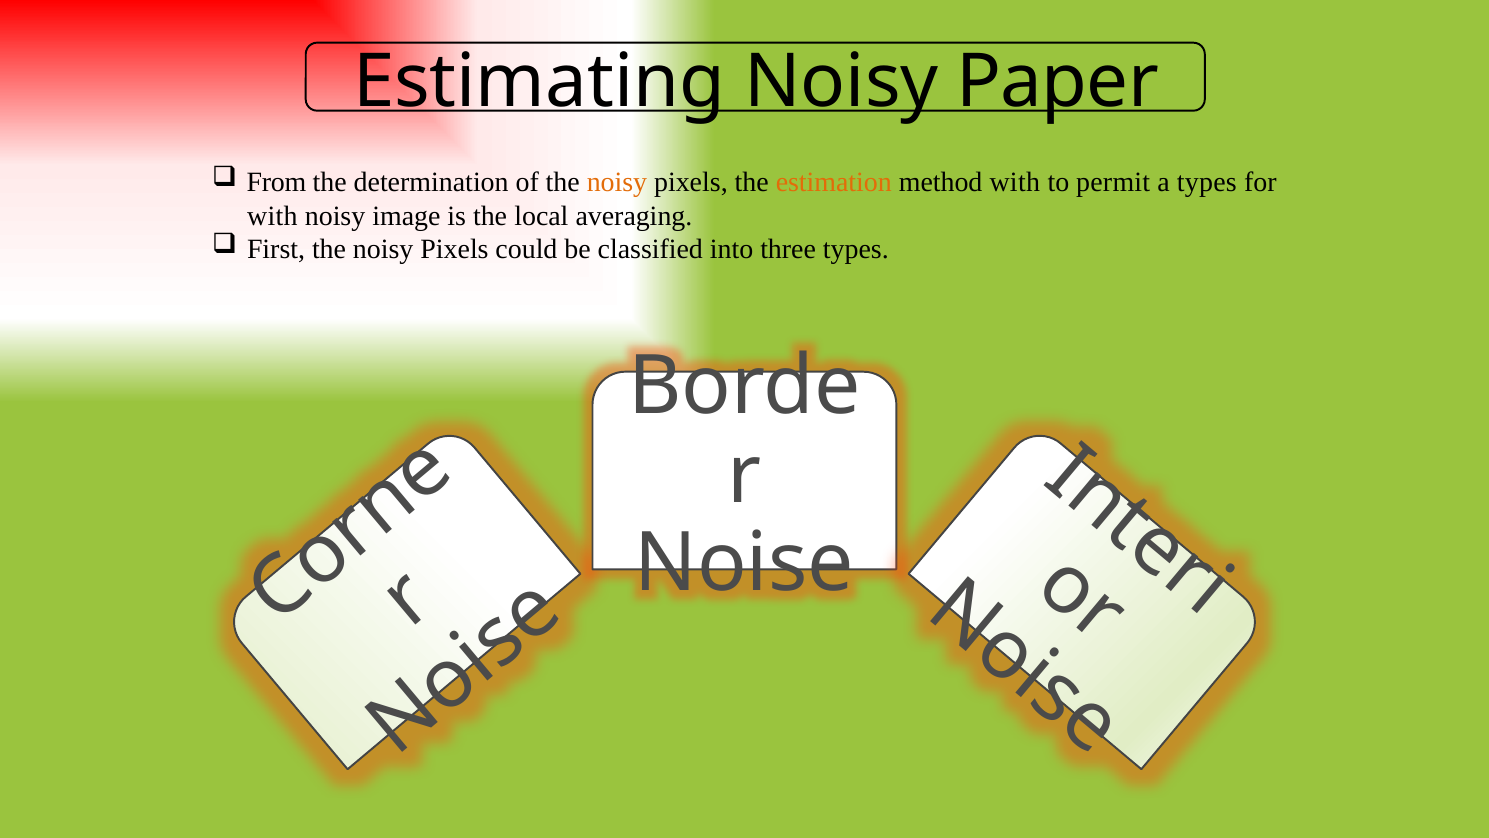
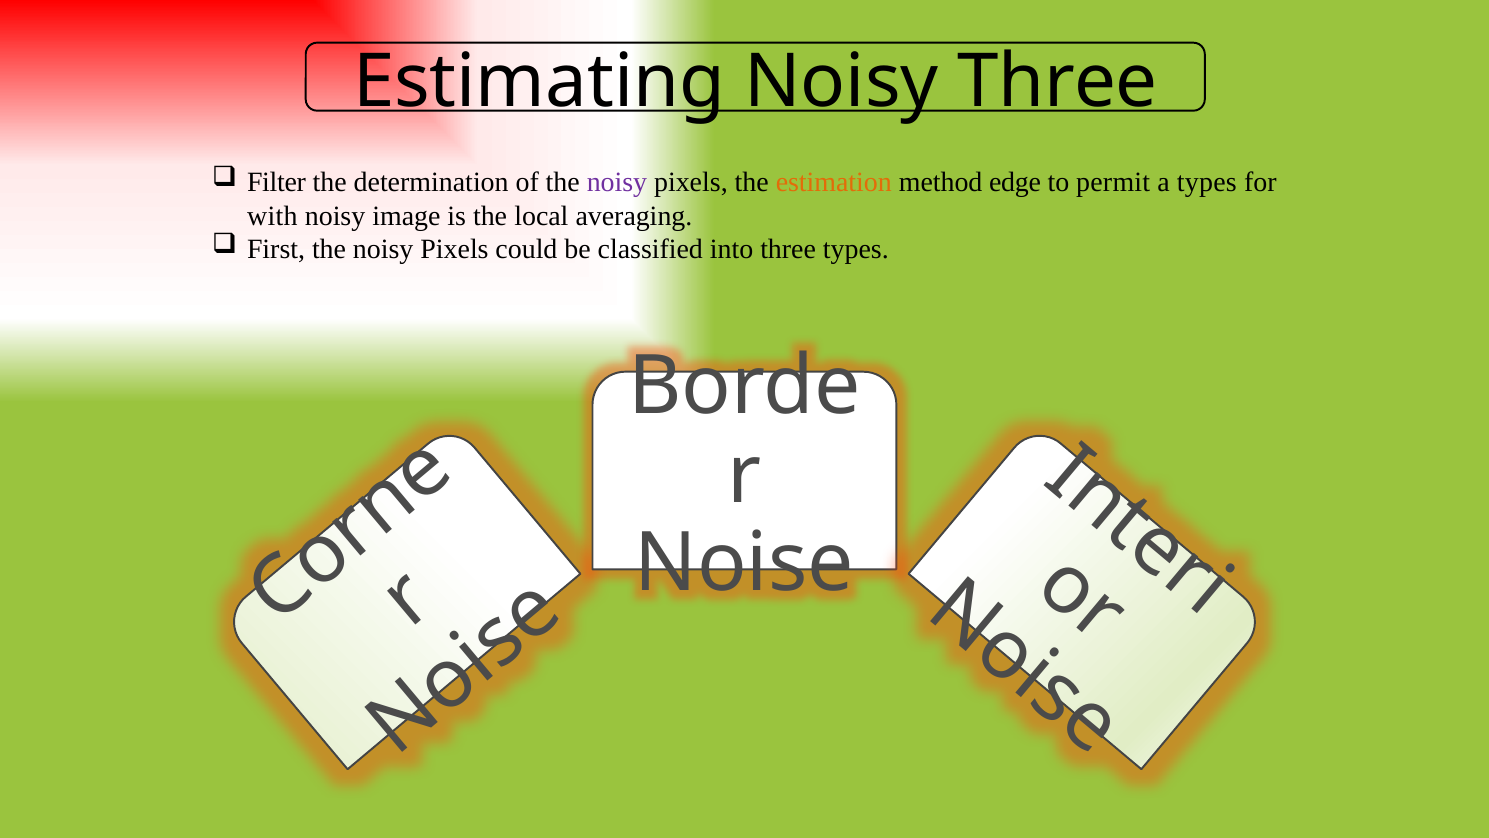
Noisy Paper: Paper -> Three (1058, 82)
From: From -> Filter (277, 182)
noisy colour: orange -> purple (617, 182)
method with: with -> edge (1015, 182)
